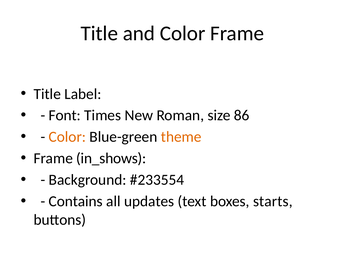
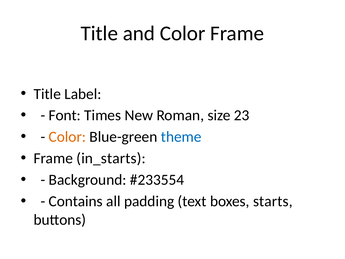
86: 86 -> 23 (242, 115)
theme colour: orange -> blue (181, 137)
in_shows: in_shows -> in_starts (111, 158)
updates: updates -> padding (149, 201)
